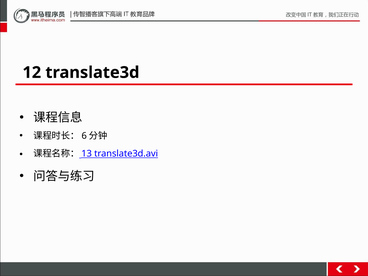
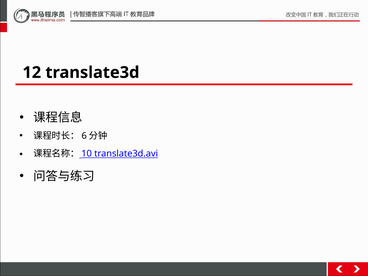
13: 13 -> 10 (87, 154)
